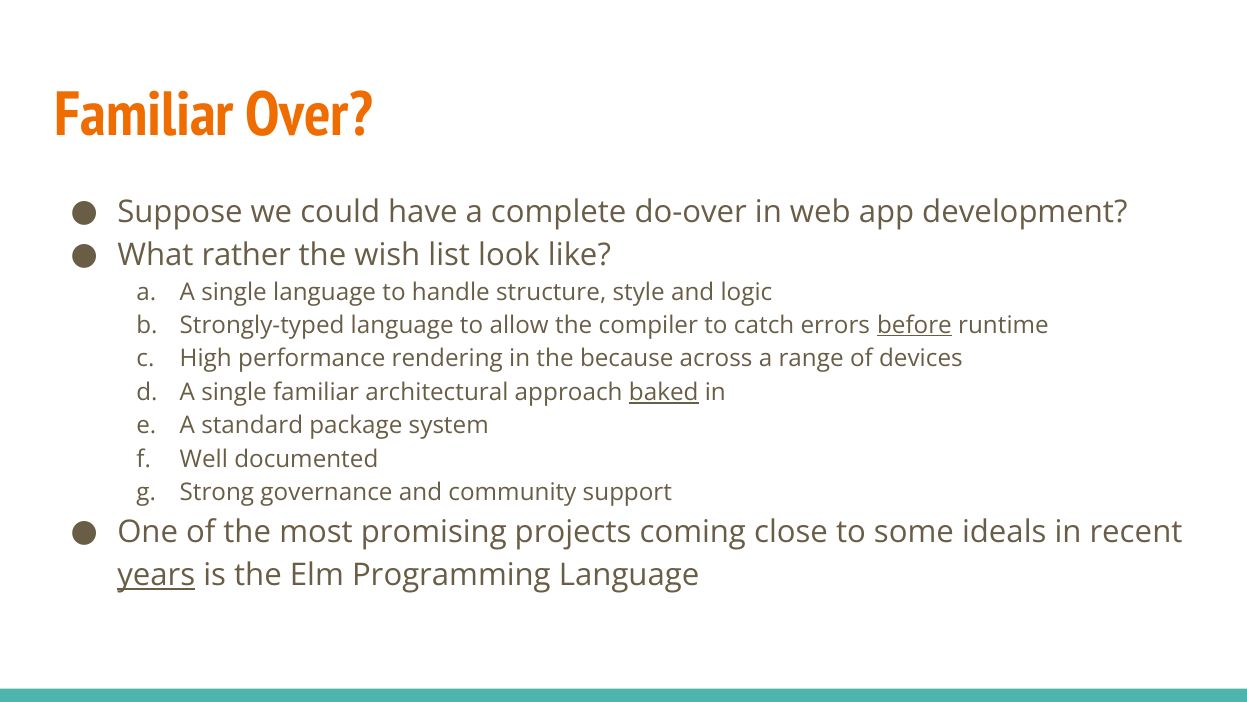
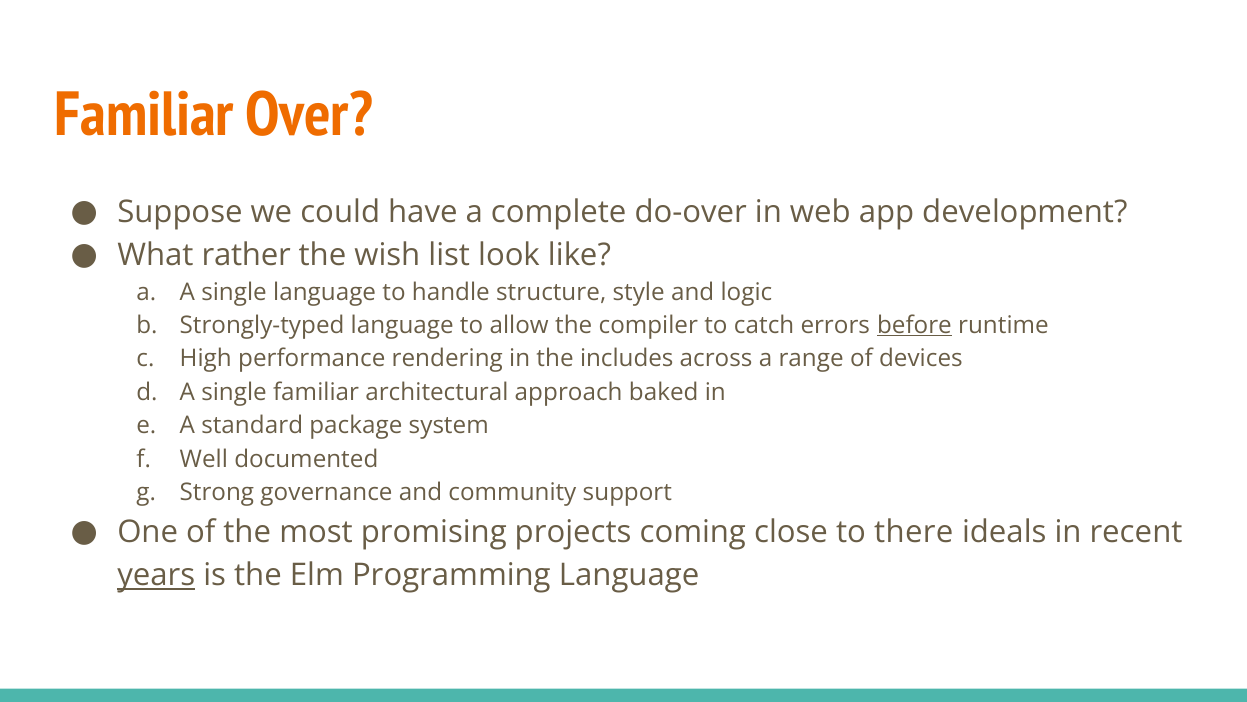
because: because -> includes (627, 359)
baked underline: present -> none (664, 392)
some: some -> there (914, 532)
